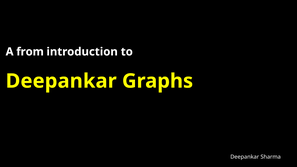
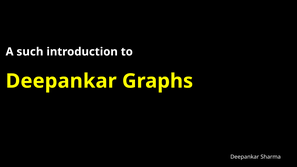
from: from -> such (30, 52)
